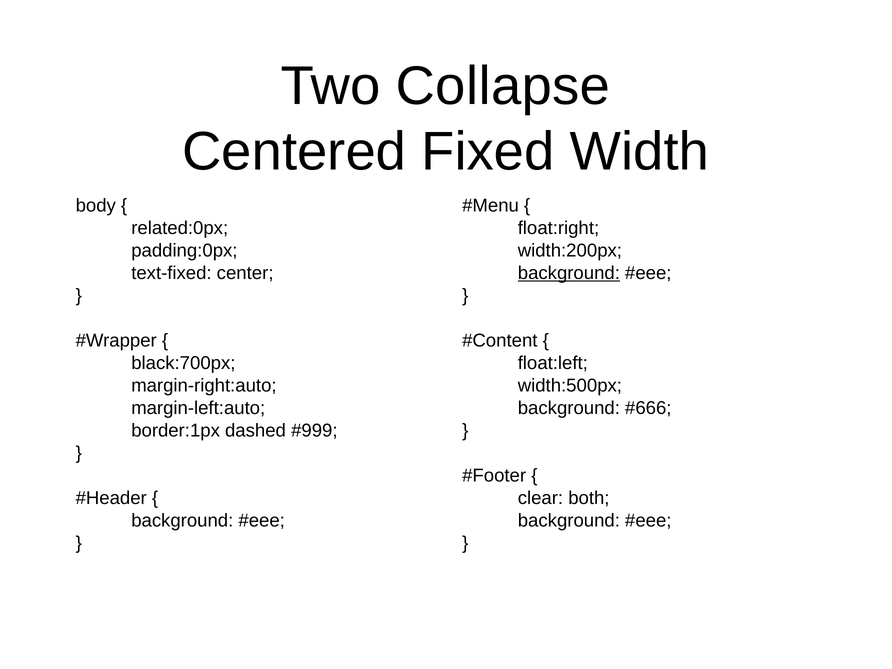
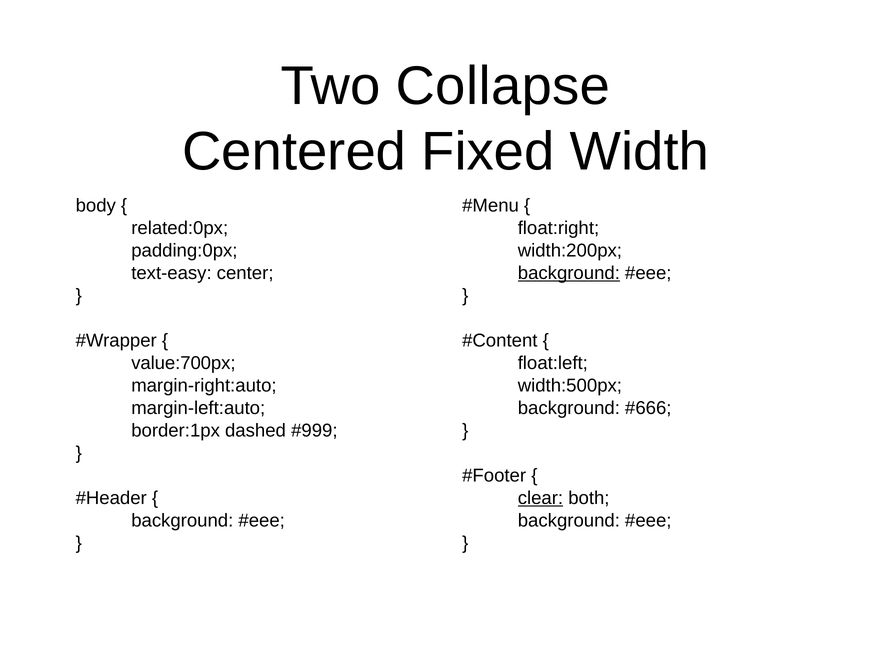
text-fixed: text-fixed -> text-easy (171, 273)
black:700px: black:700px -> value:700px (183, 363)
clear underline: none -> present (540, 498)
